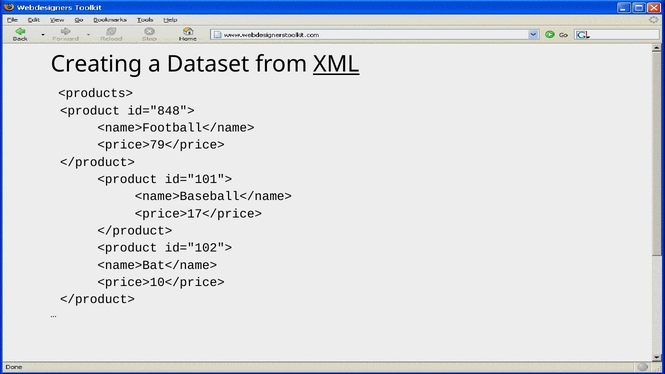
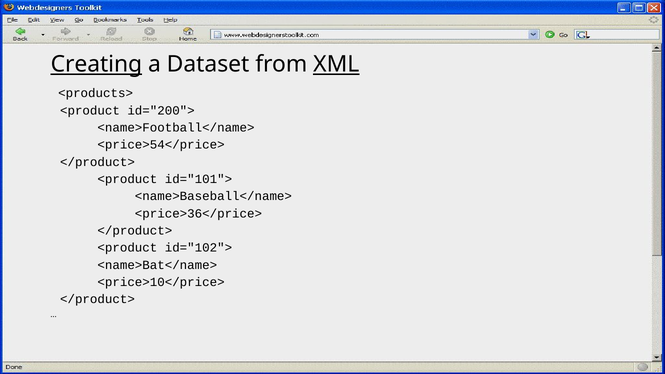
Creating underline: none -> present (96, 64)
id="848">: id="848"> -> id="200"> (161, 110)
<price>79</price>: <price>79</price> -> <price>54</price> (161, 145)
<price>17</price>: <price>17</price> -> <price>36</price> (198, 214)
